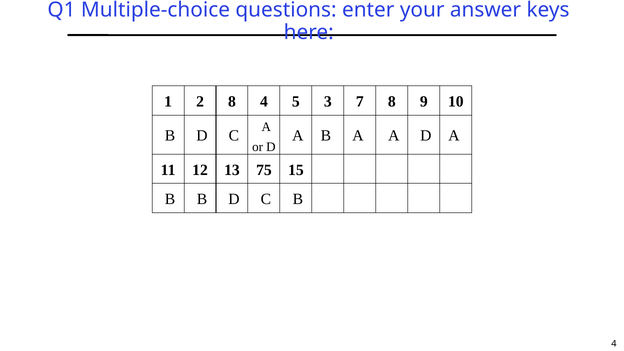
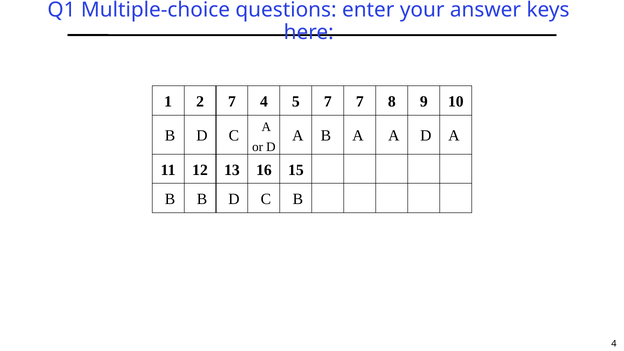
2 8: 8 -> 7 (232, 102)
5 3: 3 -> 7 (328, 102)
75: 75 -> 16 (264, 170)
